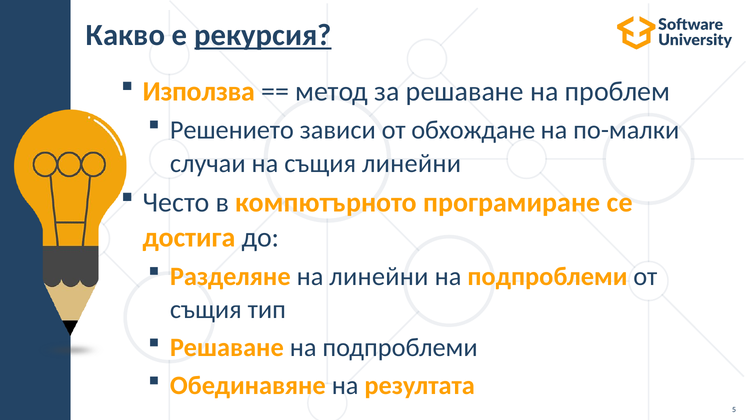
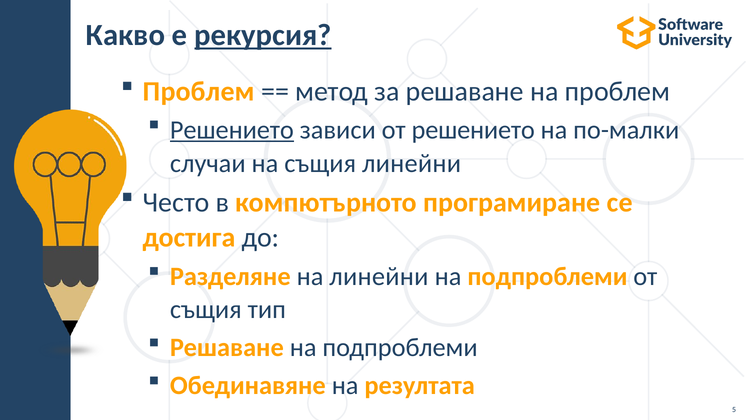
Използва: Използва -> Проблем (199, 91)
Решението underline: none -> present (232, 130)
от обхождане: обхождане -> решението (473, 130)
